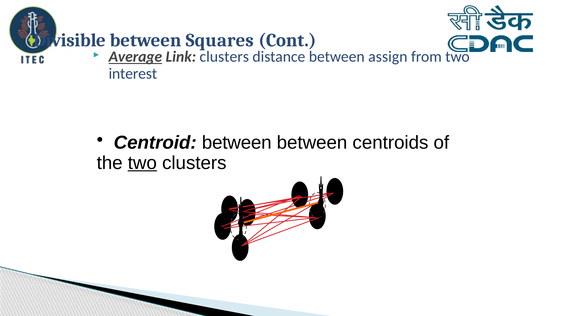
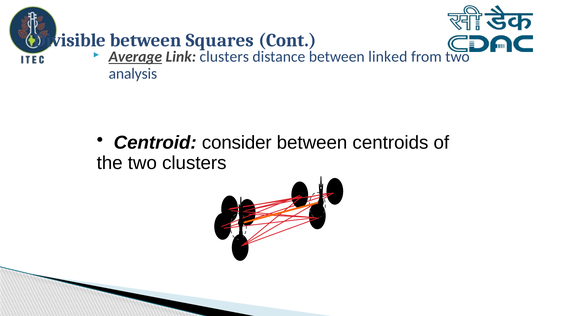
assign: assign -> linked (388, 57)
interest: interest -> analysis (133, 74)
Centroid between: between -> consider (237, 142)
two underline: present -> none (142, 163)
